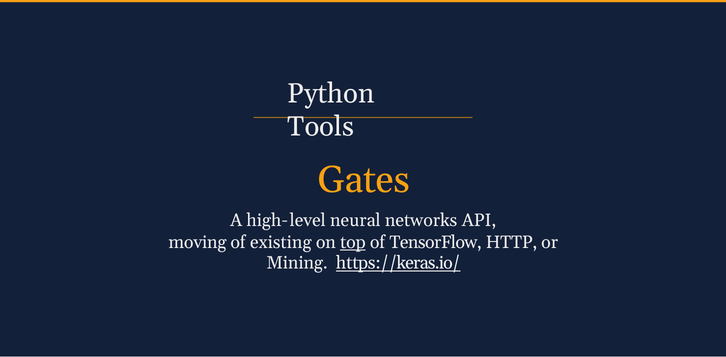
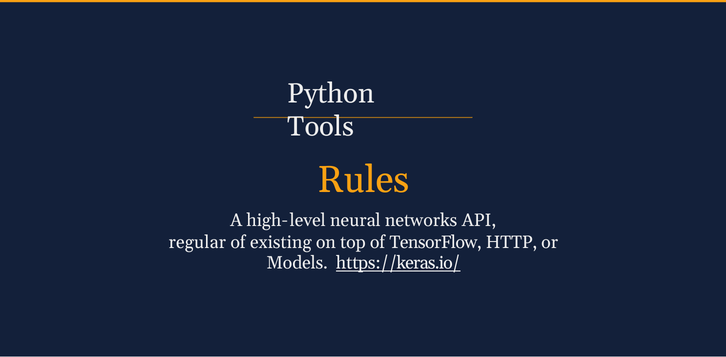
Gates: Gates -> Rules (364, 180)
moving: moving -> regular (197, 242)
top underline: present -> none (353, 242)
Mining: Mining -> Models (297, 263)
